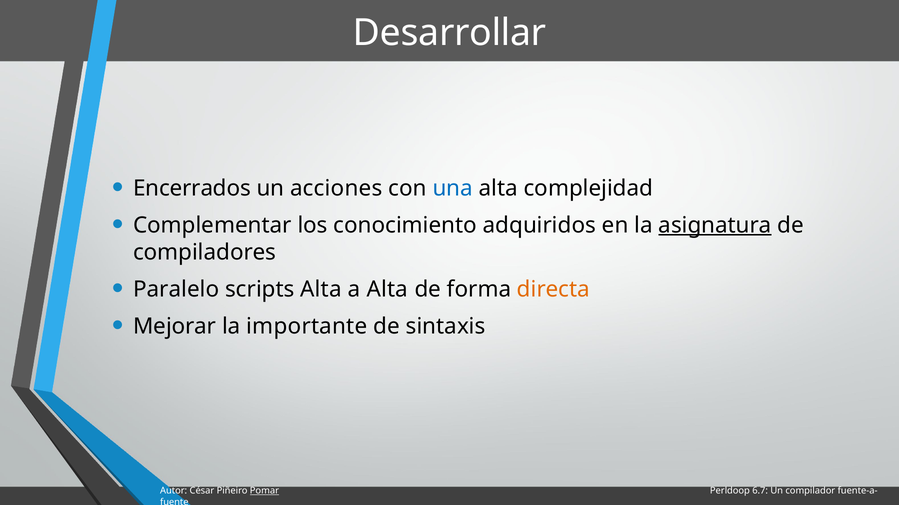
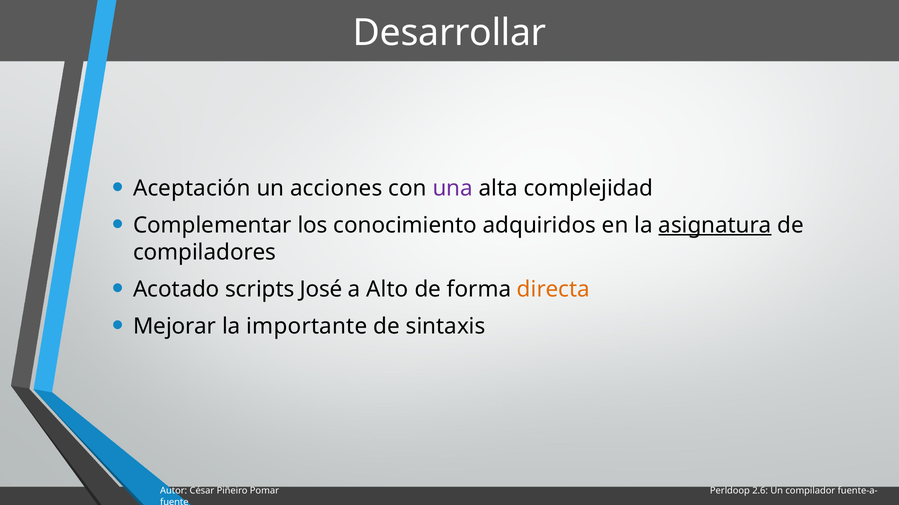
Encerrados: Encerrados -> Aceptación (192, 188)
una colour: blue -> purple (453, 188)
Paralelo: Paralelo -> Acotado (176, 290)
scripts Alta: Alta -> José (321, 290)
a Alta: Alta -> Alto (387, 290)
Pomar underline: present -> none (264, 491)
6.7: 6.7 -> 2.6 (760, 491)
